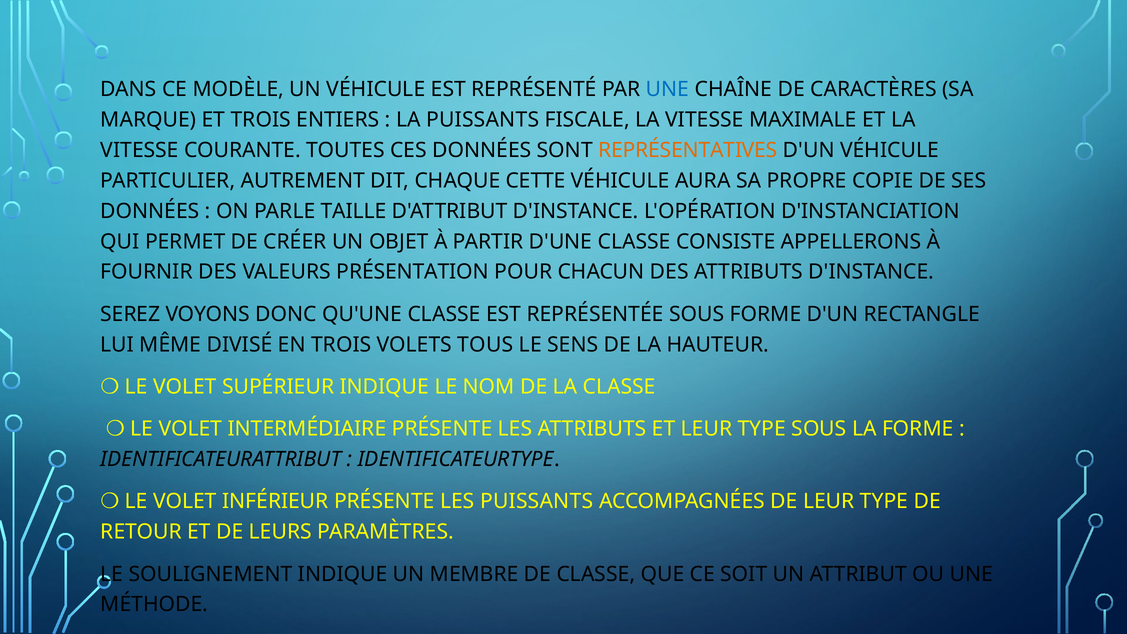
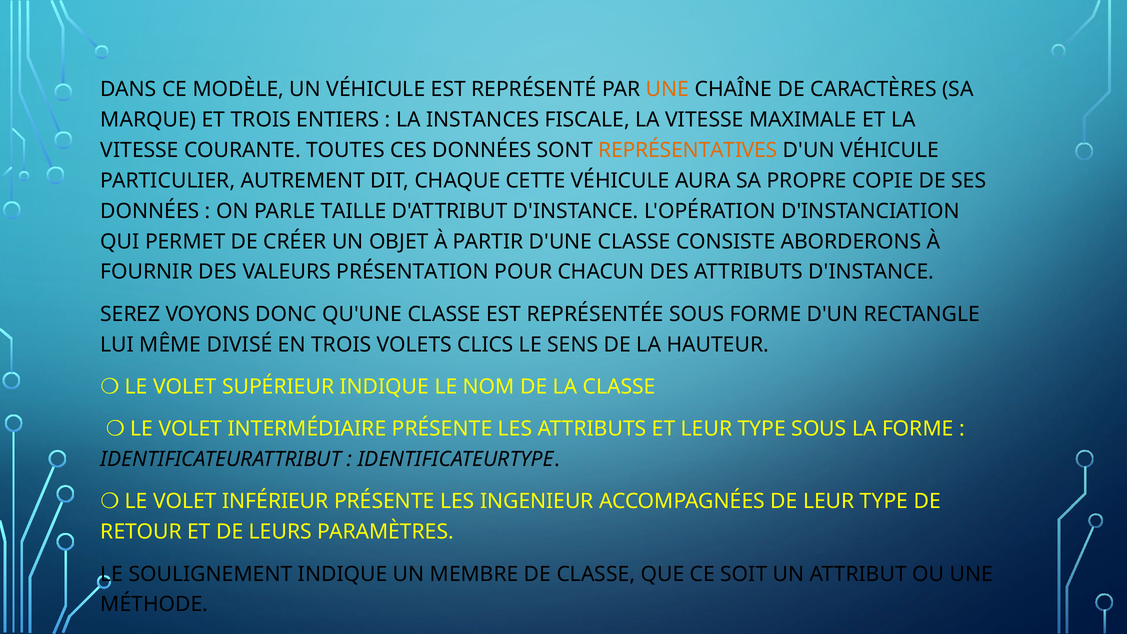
UNE colour: blue -> orange (668, 89)
LA PUISSANTS: PUISSANTS -> INSTANCES (483, 120)
APPELLERONS: APPELLERONS -> ABORDERONS (851, 242)
TOUS: TOUS -> CLICS (486, 345)
LES PUISSANTS: PUISSANTS -> INGENIEUR (537, 501)
